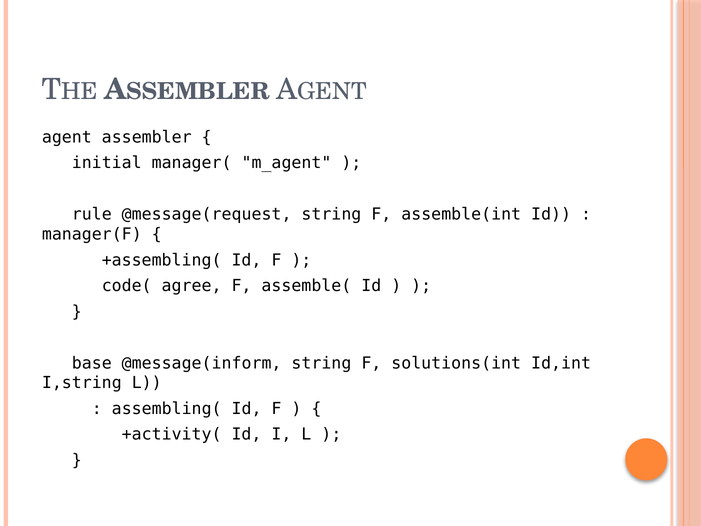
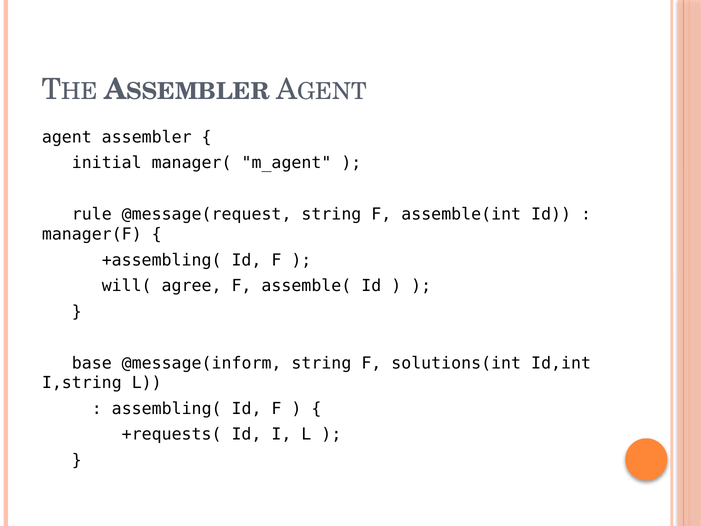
code(: code( -> will( (127, 286)
+activity(: +activity( -> +requests( (172, 434)
